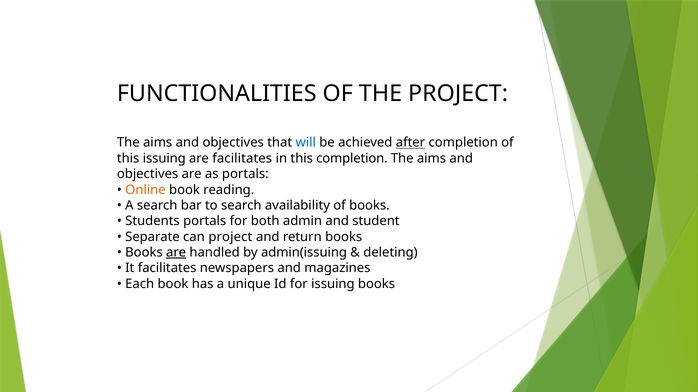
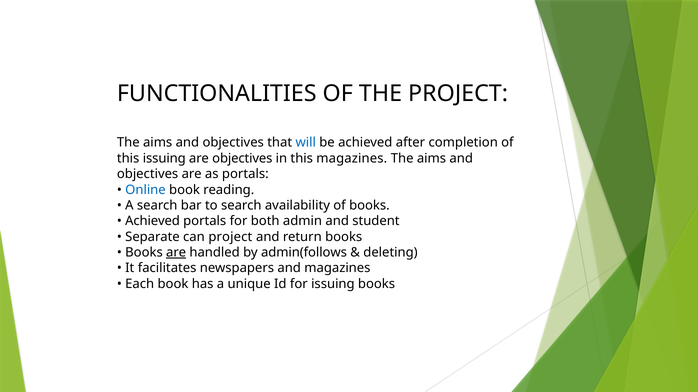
after underline: present -> none (410, 143)
are facilitates: facilitates -> objectives (242, 159)
this completion: completion -> magazines (352, 159)
Online colour: orange -> blue (145, 190)
Students: Students -> Achieved (153, 221)
admin(issuing: admin(issuing -> admin(follows (304, 253)
